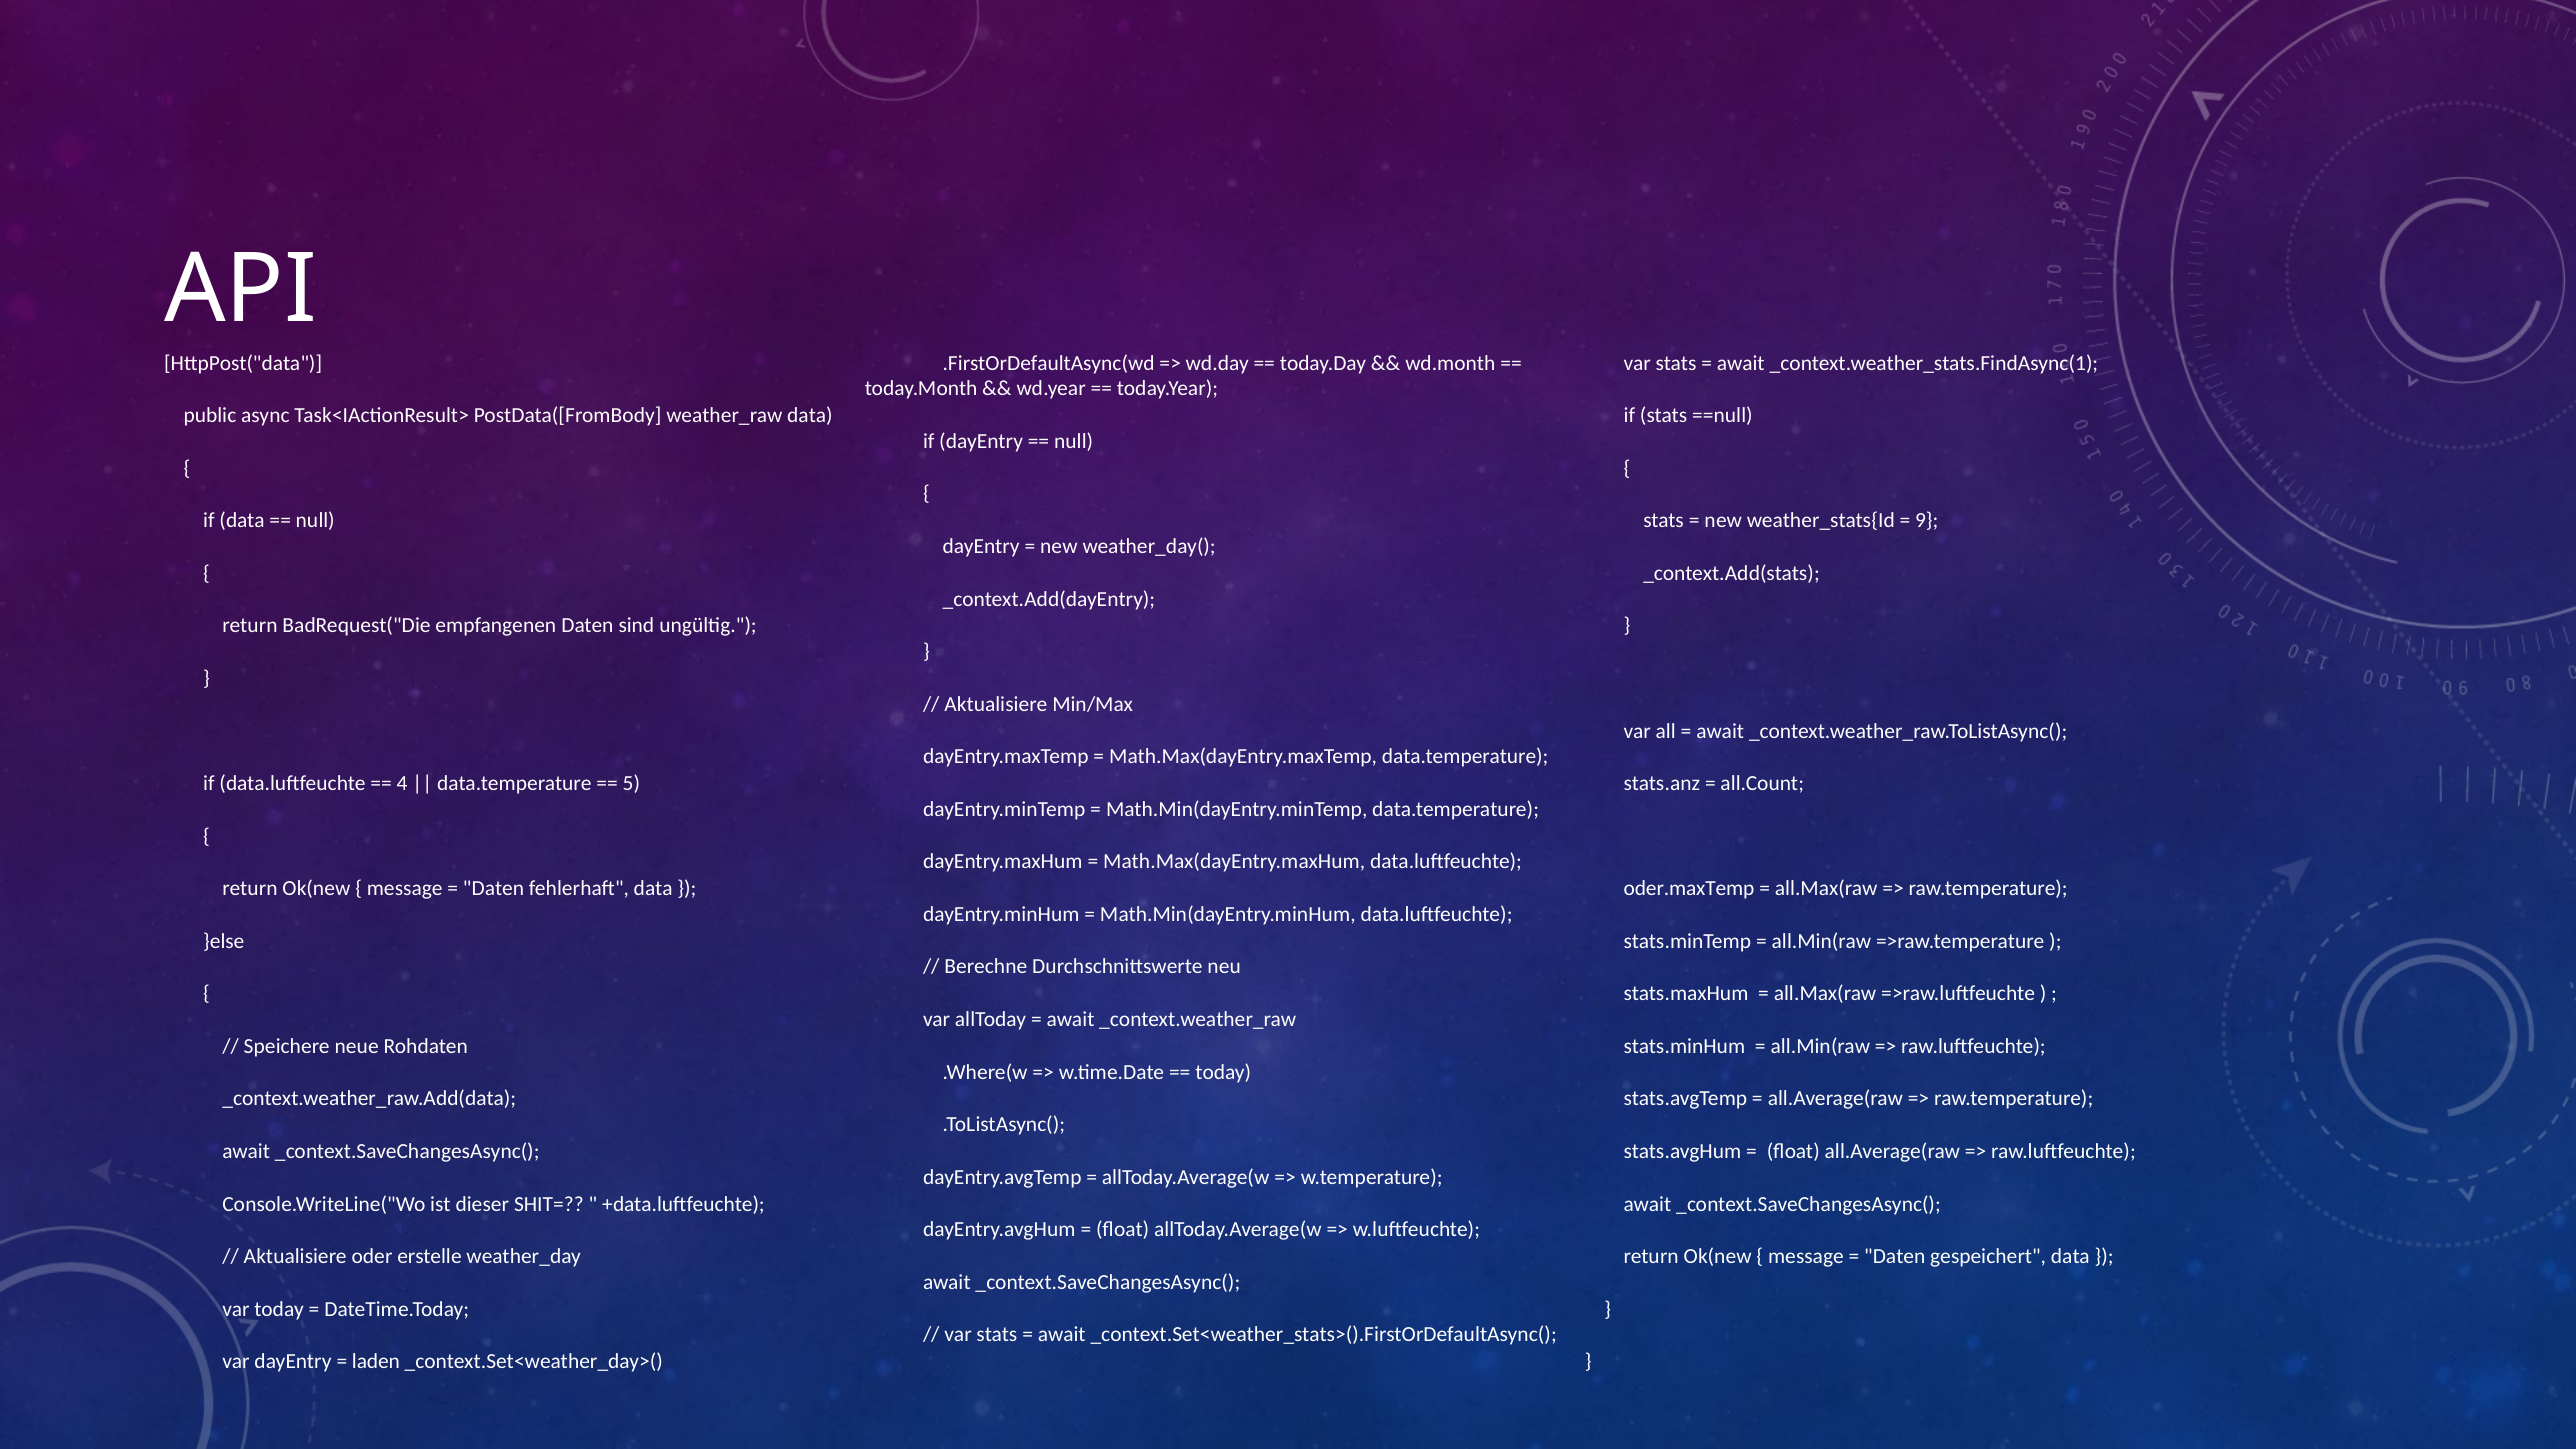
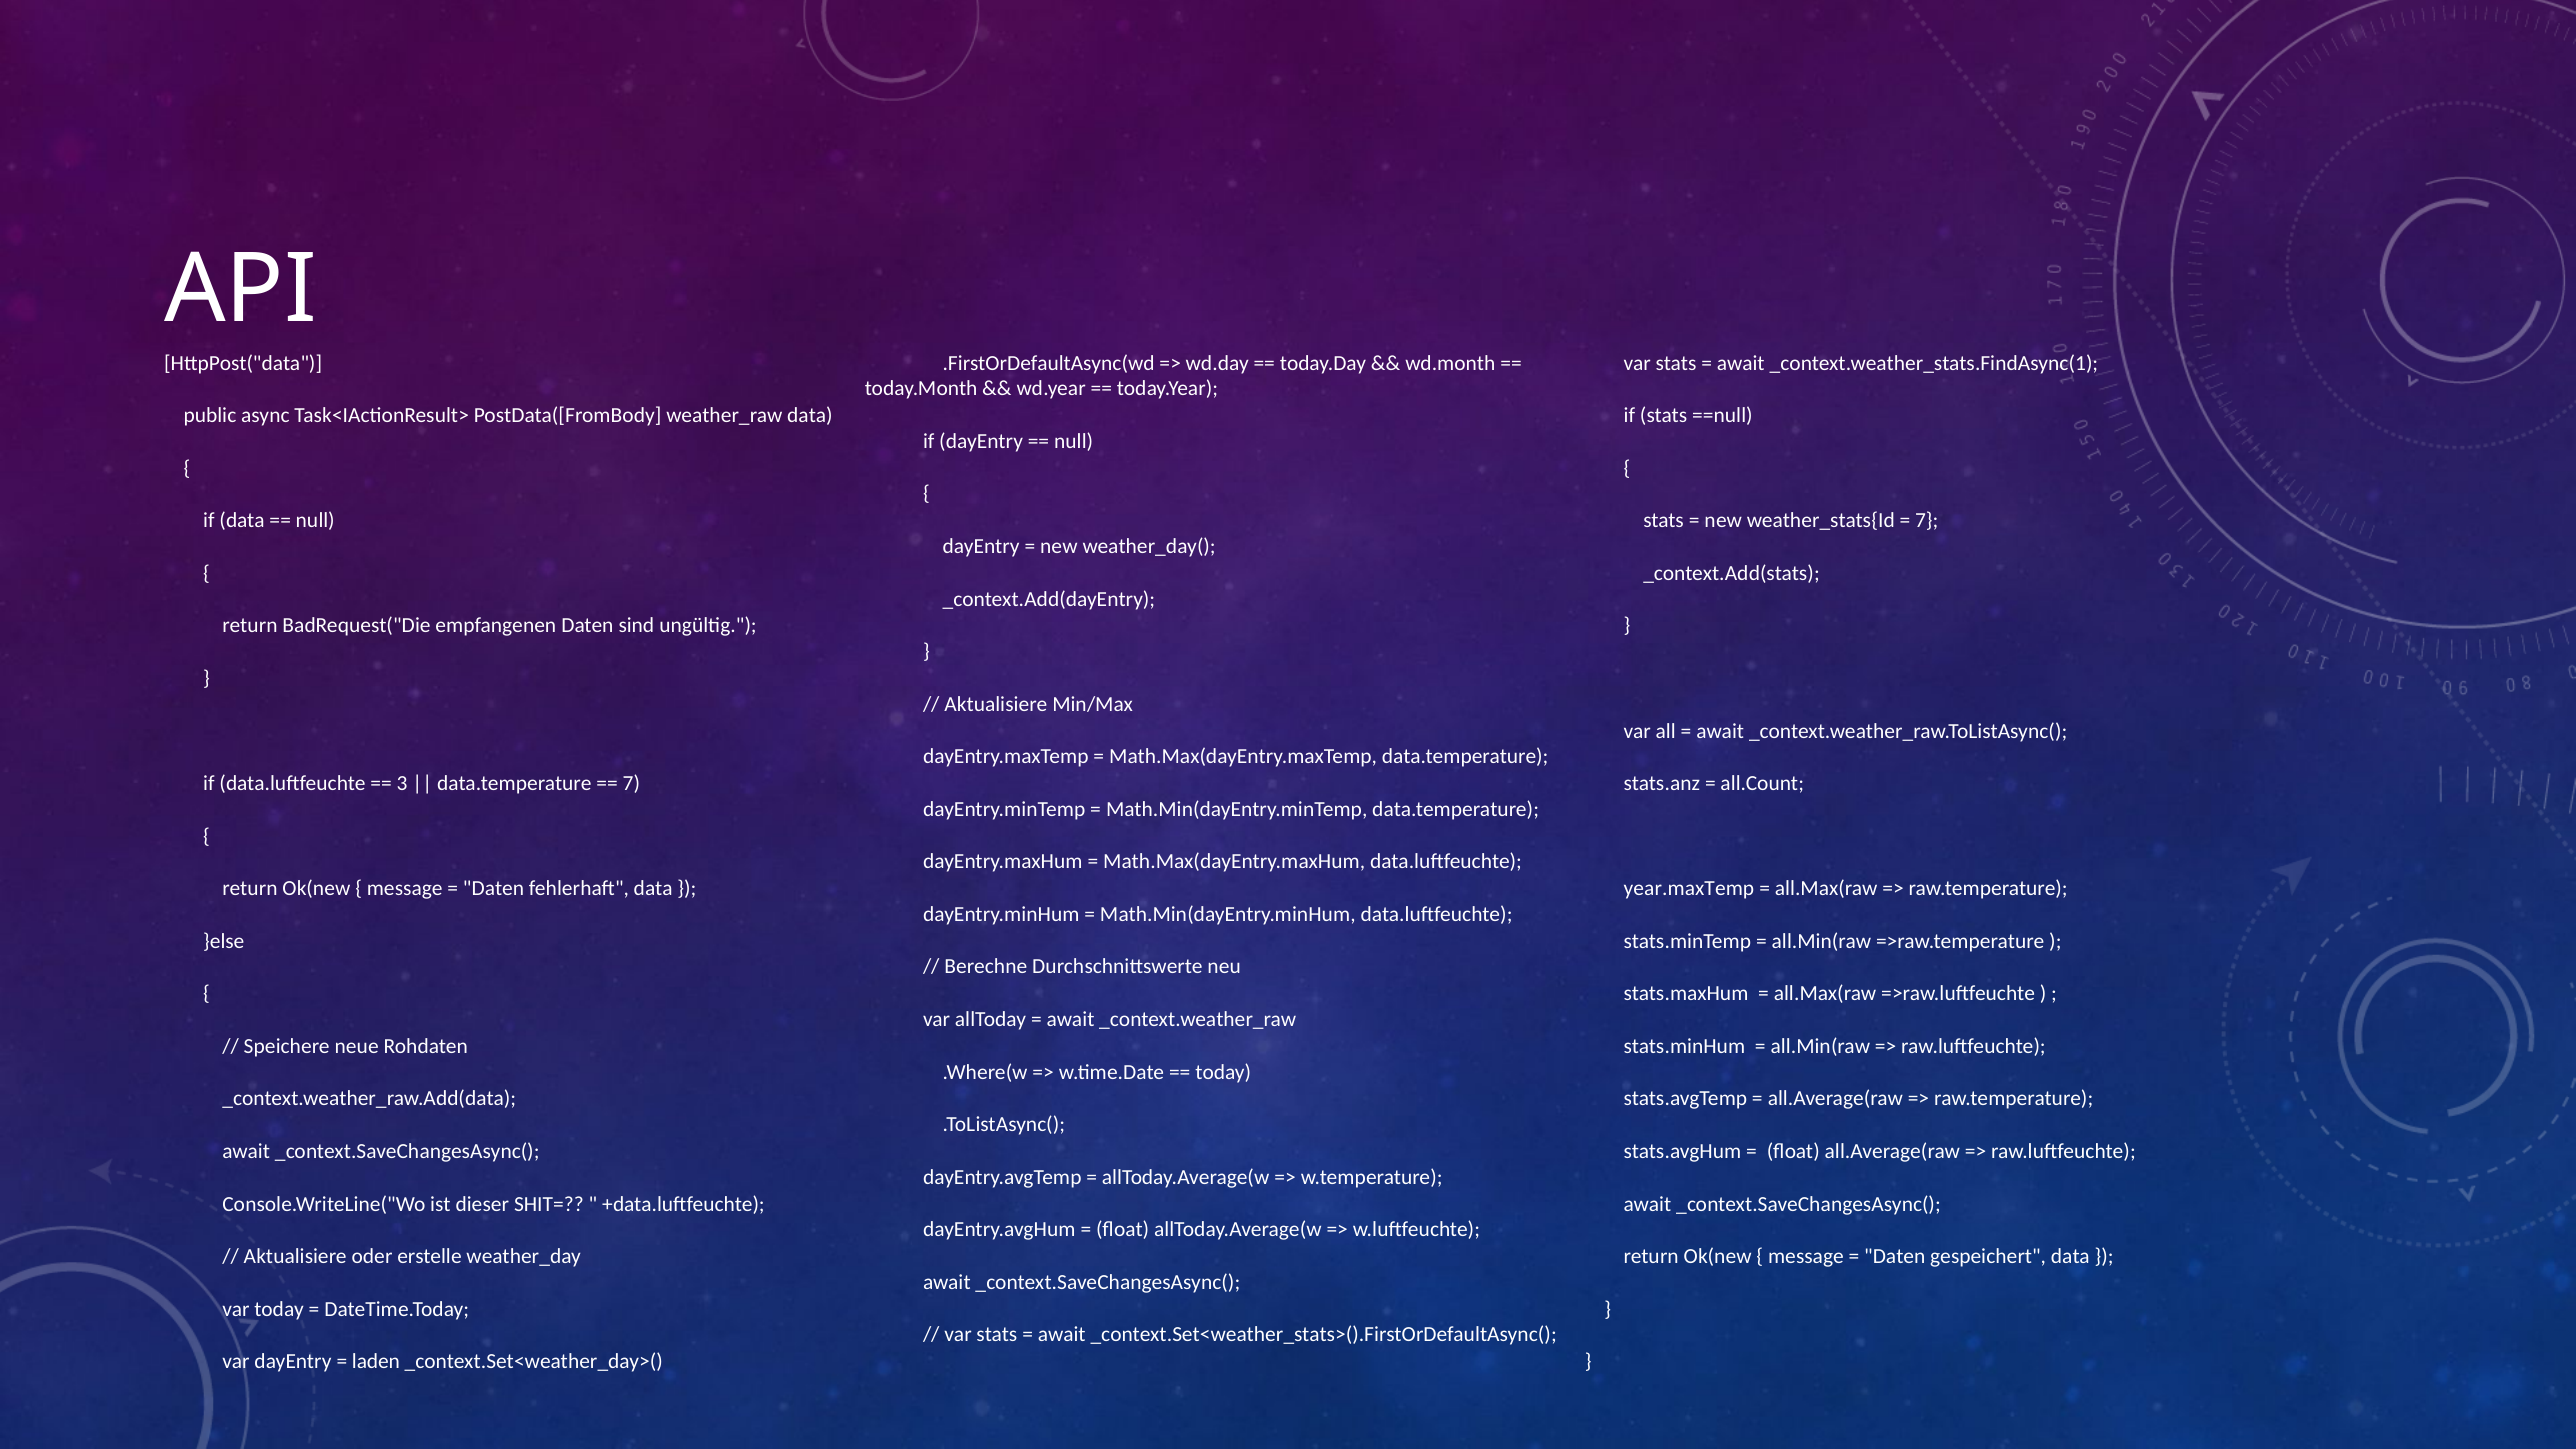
9: 9 -> 7 (1927, 521)
4: 4 -> 3 (402, 784)
5: 5 -> 7 (631, 784)
oder.maxTemp: oder.maxTemp -> year.maxTemp (1689, 889)
